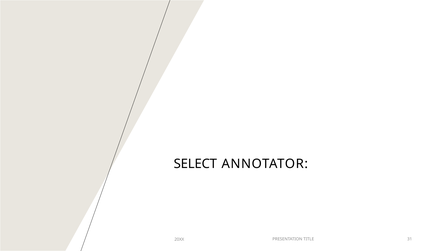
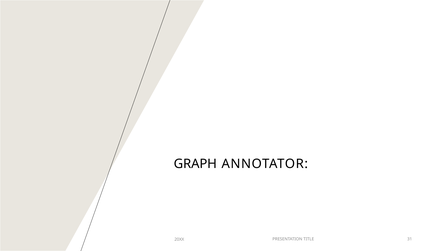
SELECT: SELECT -> GRAPH (195, 164)
